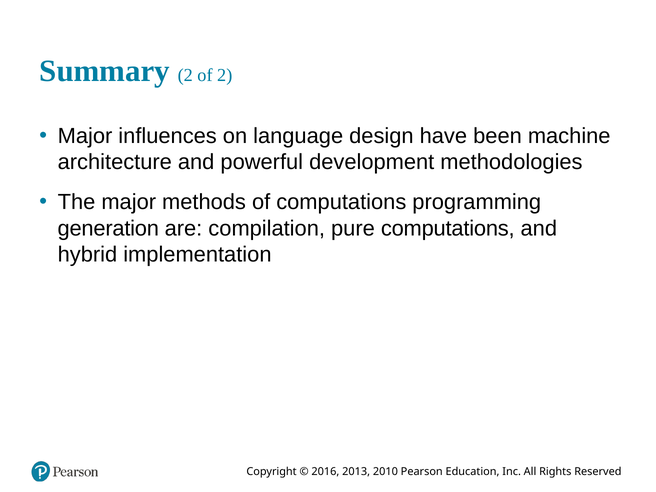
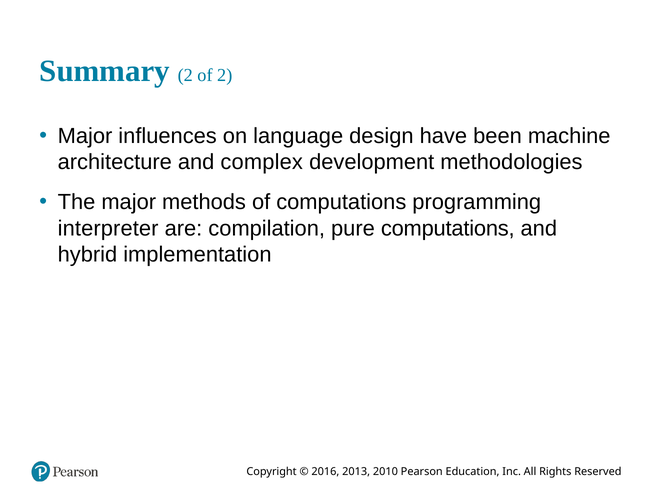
powerful: powerful -> complex (262, 162)
generation: generation -> interpreter (108, 228)
